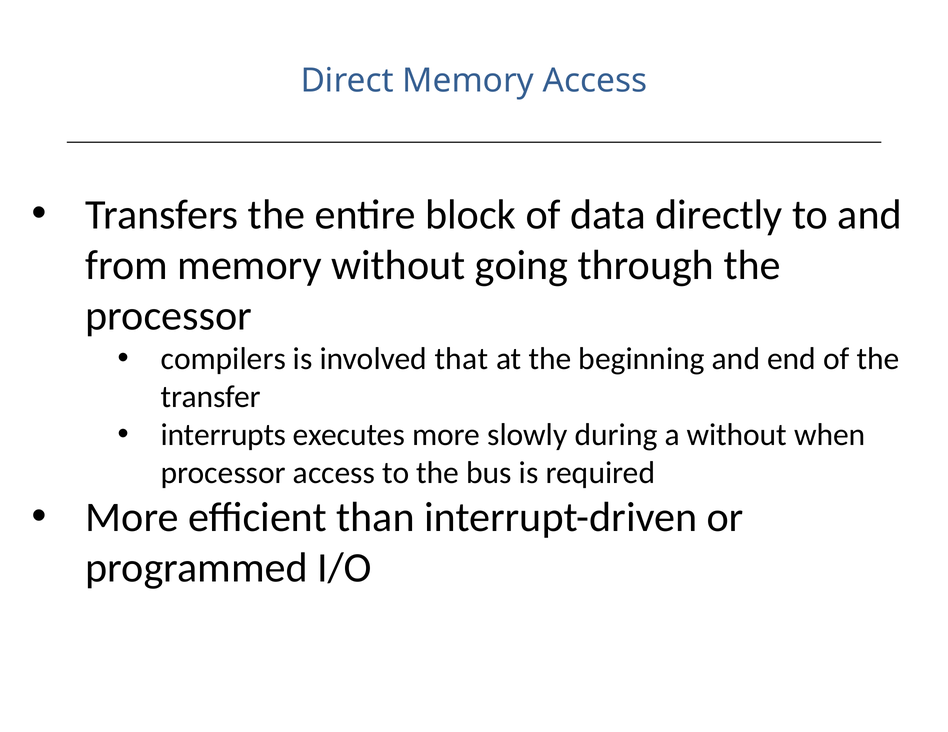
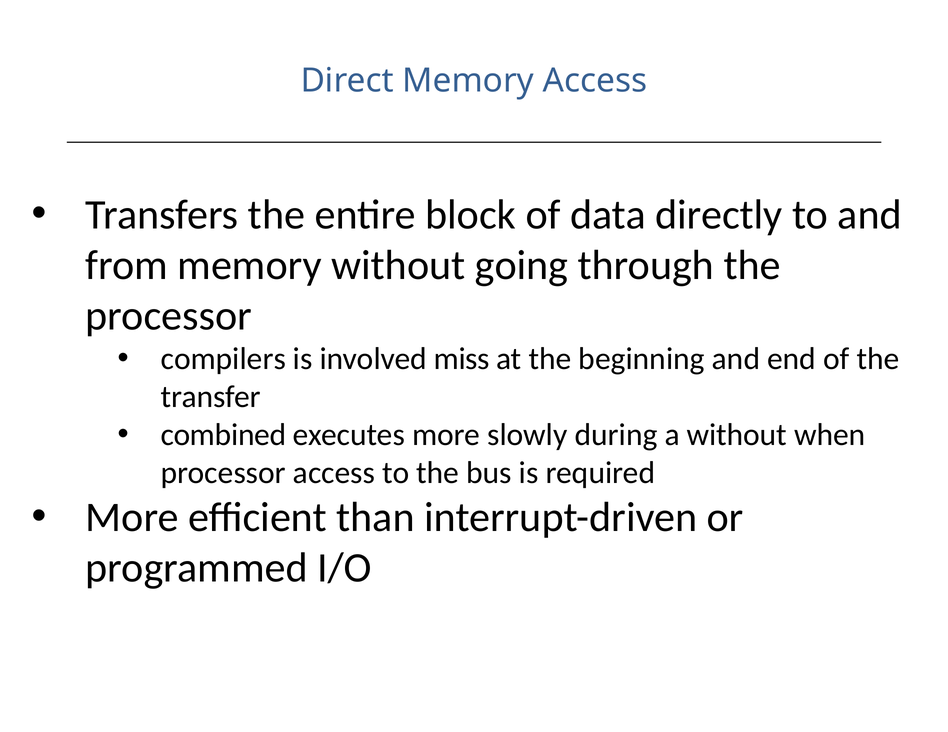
that: that -> miss (462, 359)
interrupts: interrupts -> combined (223, 435)
